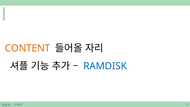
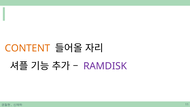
RAMDISK colour: blue -> purple (105, 66)
